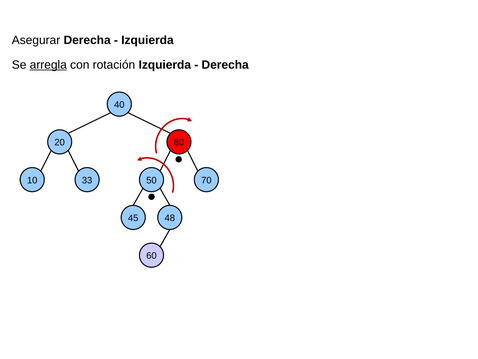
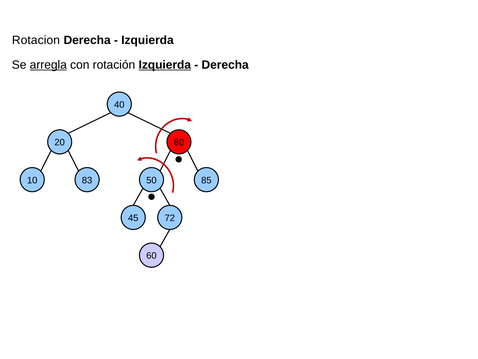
Asegurar: Asegurar -> Rotacion (36, 40)
Izquierda underline: none -> present (165, 65)
33: 33 -> 83 (87, 180)
70: 70 -> 85 (206, 180)
48: 48 -> 72 (170, 218)
